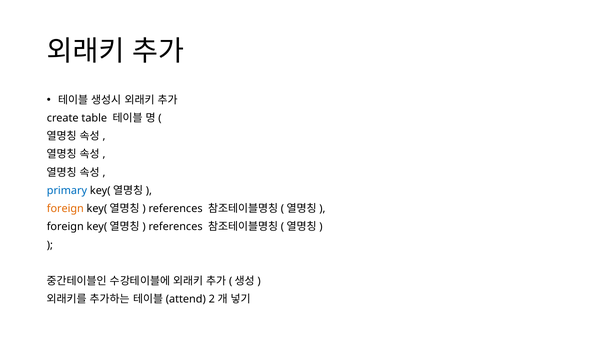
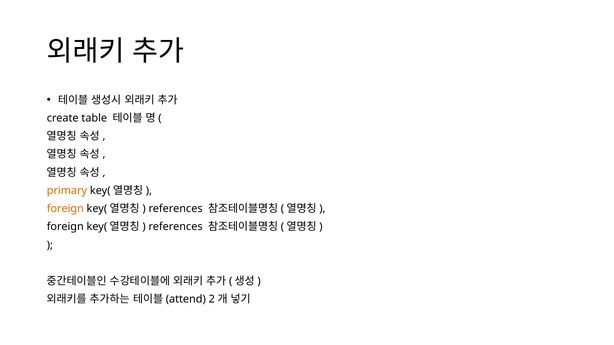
primary colour: blue -> orange (67, 191)
